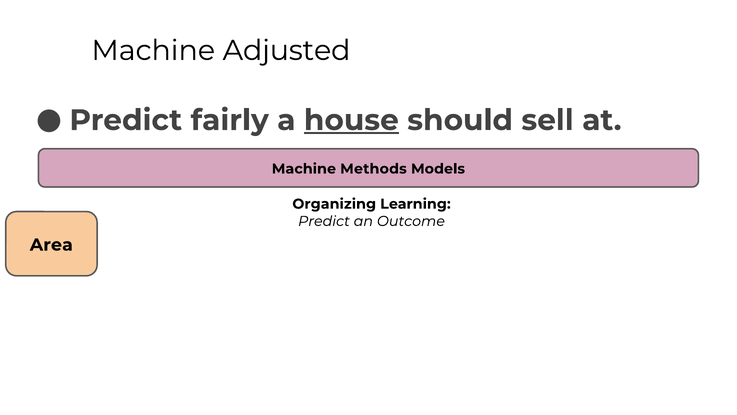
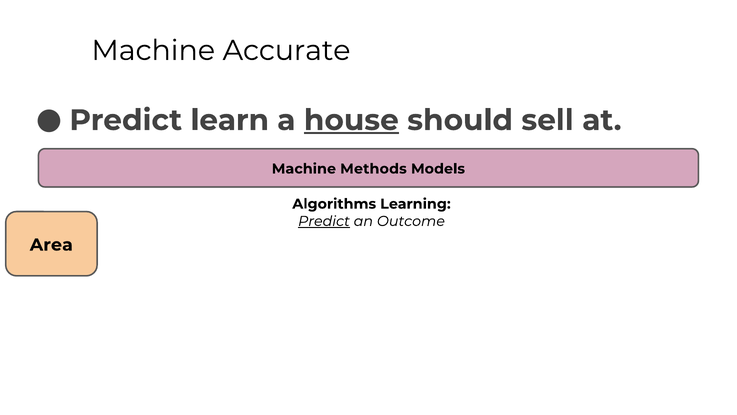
Adjusted: Adjusted -> Accurate (287, 50)
fairly: fairly -> learn (230, 120)
Organizing: Organizing -> Algorithms (334, 204)
Predict underline: none -> present (324, 221)
